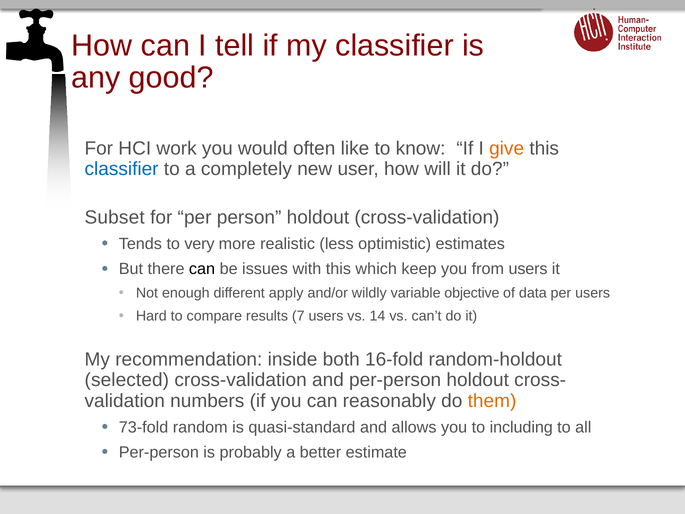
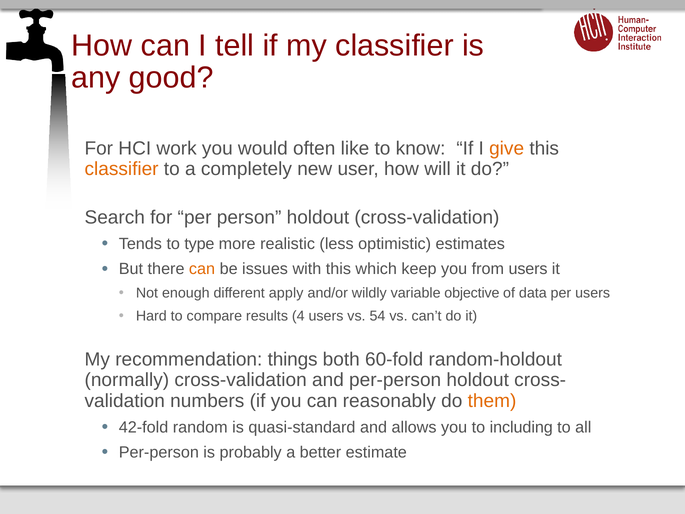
classifier colour: blue -> orange (122, 169)
Subset: Subset -> Search (115, 217)
very: very -> type (199, 244)
can colour: black -> orange (202, 269)
7: 7 -> 4 (298, 316)
14: 14 -> 54 (377, 316)
inside: inside -> things (293, 359)
16-fold: 16-fold -> 60-fold (394, 359)
selected: selected -> normally (127, 380)
73-fold: 73-fold -> 42-fold (144, 427)
